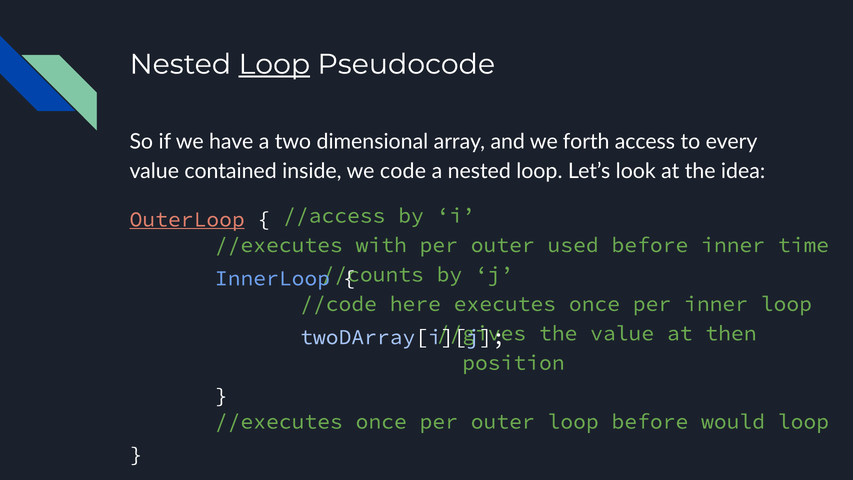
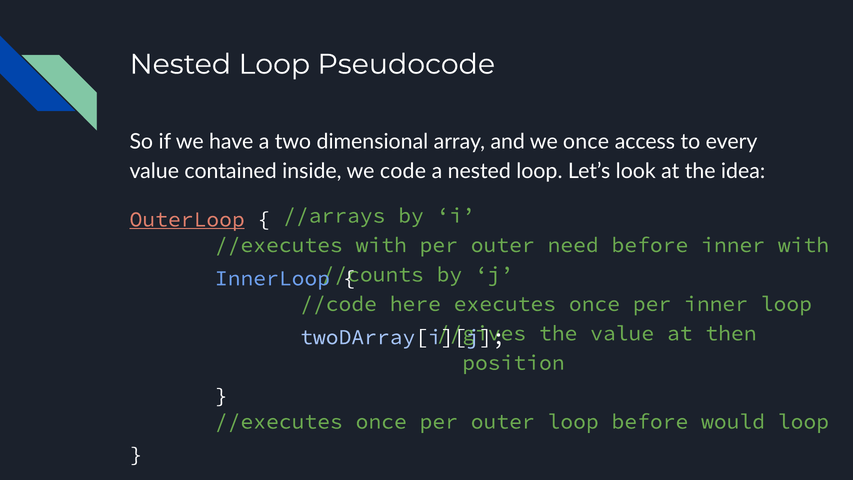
Loop underline: present -> none (274, 64)
we forth: forth -> once (586, 142)
//access: //access -> //arrays (334, 215)
used: used -> need (573, 245)
inner time: time -> with (803, 245)
